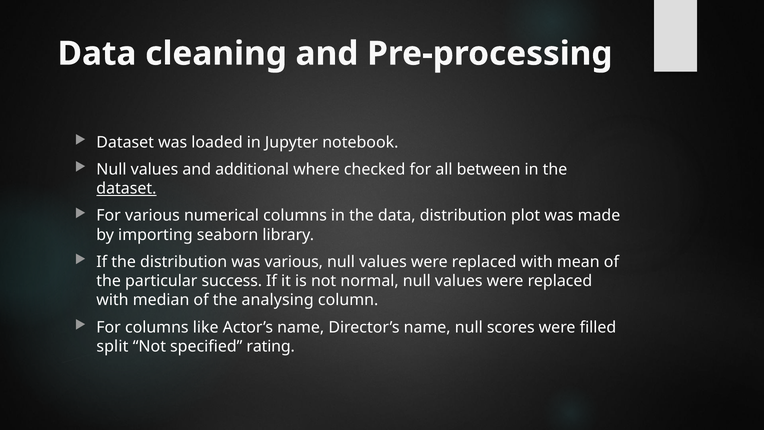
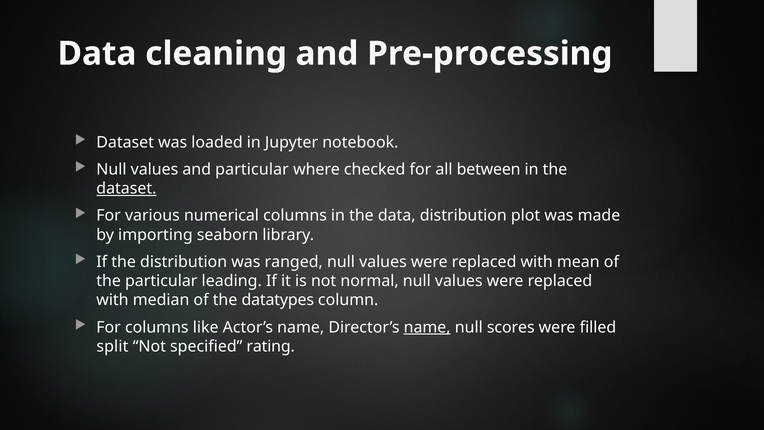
and additional: additional -> particular (252, 169)
was various: various -> ranged (294, 262)
success: success -> leading (232, 281)
analysing: analysing -> datatypes (278, 300)
name underline: none -> present (427, 327)
